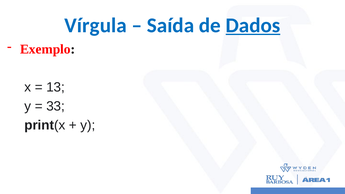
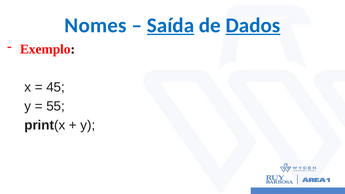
Vírgula: Vírgula -> Nomes (96, 25)
Saída underline: none -> present (171, 25)
13: 13 -> 45 (56, 87)
33: 33 -> 55 (56, 106)
